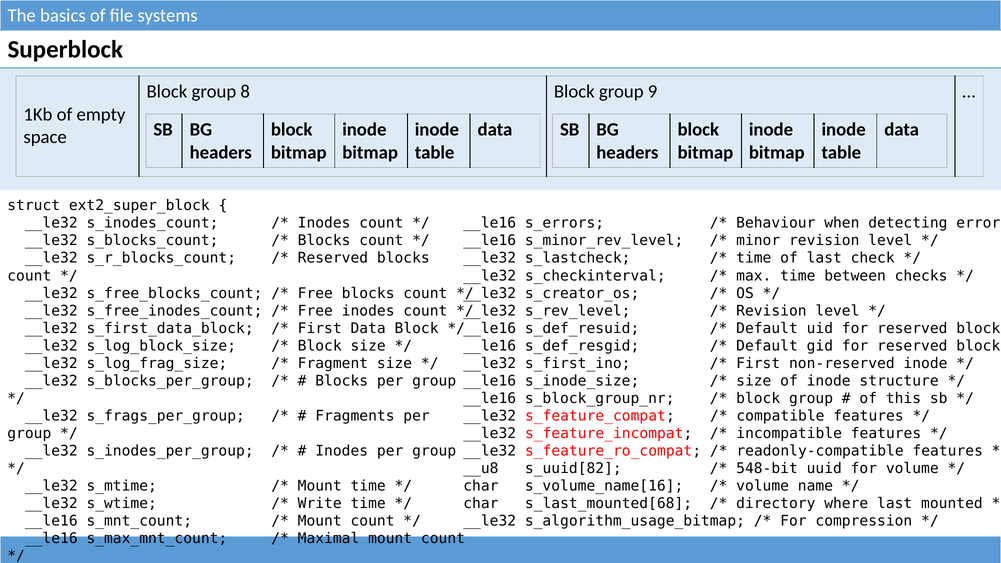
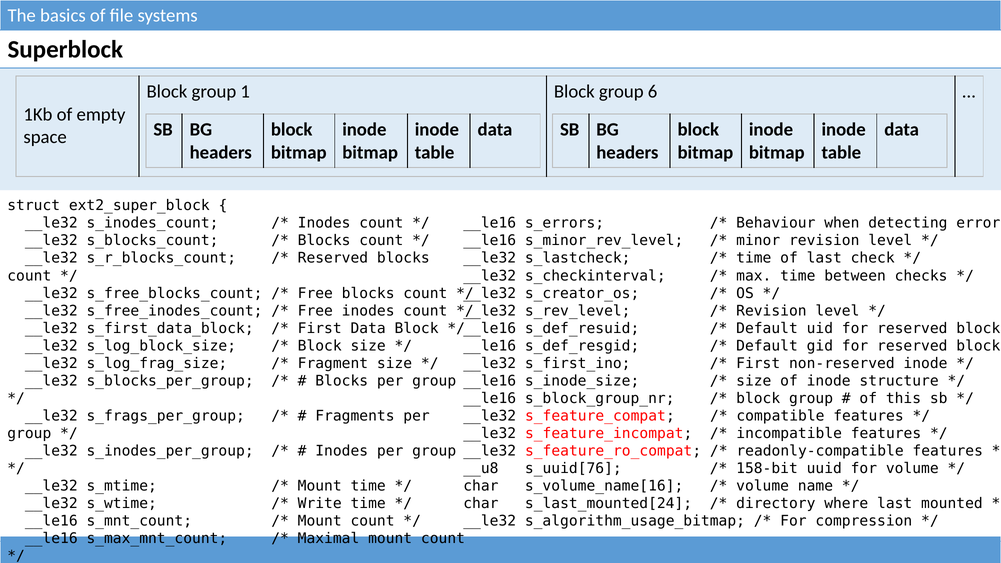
8: 8 -> 1 (245, 91)
9: 9 -> 6 (653, 91)
s_uuid[82: s_uuid[82 -> s_uuid[76 (573, 469)
548-bit: 548-bit -> 158-bit (767, 469)
s_last_mounted[68: s_last_mounted[68 -> s_last_mounted[24 (609, 504)
